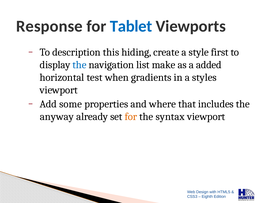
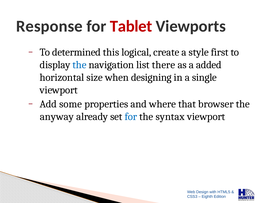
Tablet colour: blue -> red (131, 26)
description: description -> determined (76, 52)
hiding: hiding -> logical (136, 52)
make: make -> there (164, 65)
test: test -> size (95, 77)
gradients: gradients -> designing (151, 77)
styles: styles -> single (204, 77)
includes: includes -> browser (216, 104)
for colour: orange -> blue (131, 116)
